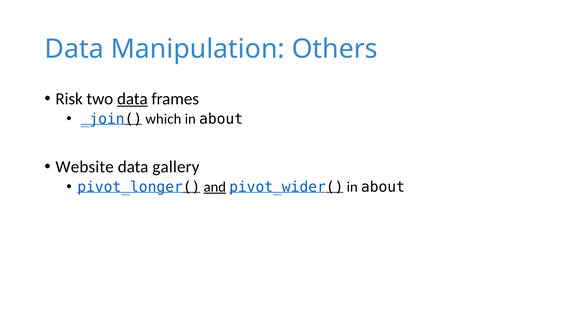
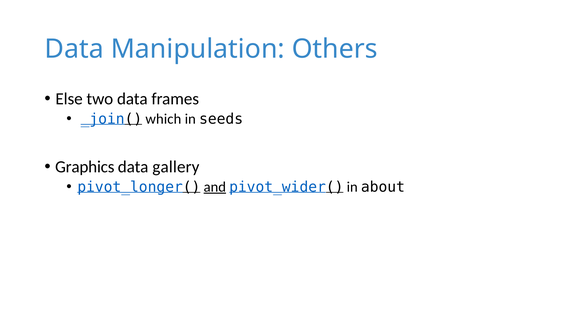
Risk: Risk -> Else (69, 99)
data underline: present -> none (132, 99)
about: about -> seeds (221, 119)
Website: Website -> Graphics (85, 167)
